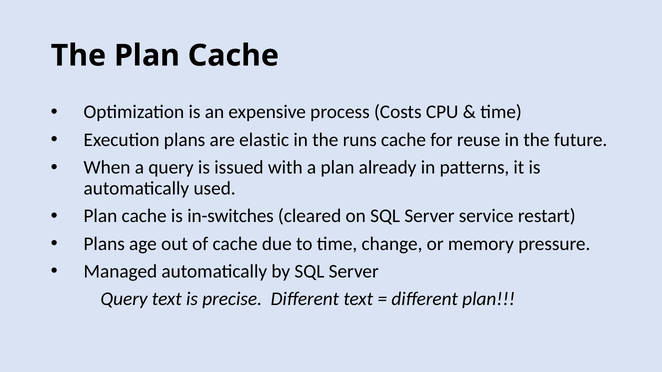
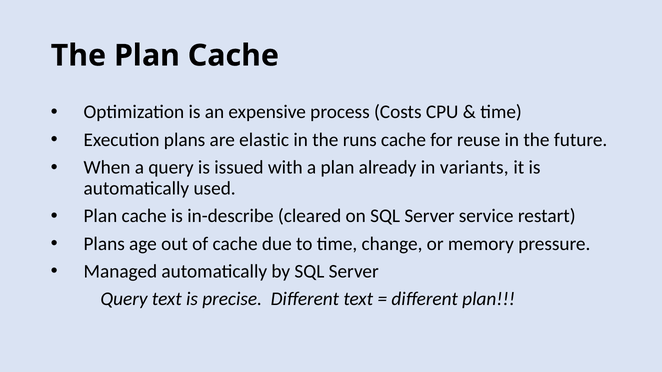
patterns: patterns -> variants (474, 168)
in-switches: in-switches -> in-describe (230, 216)
